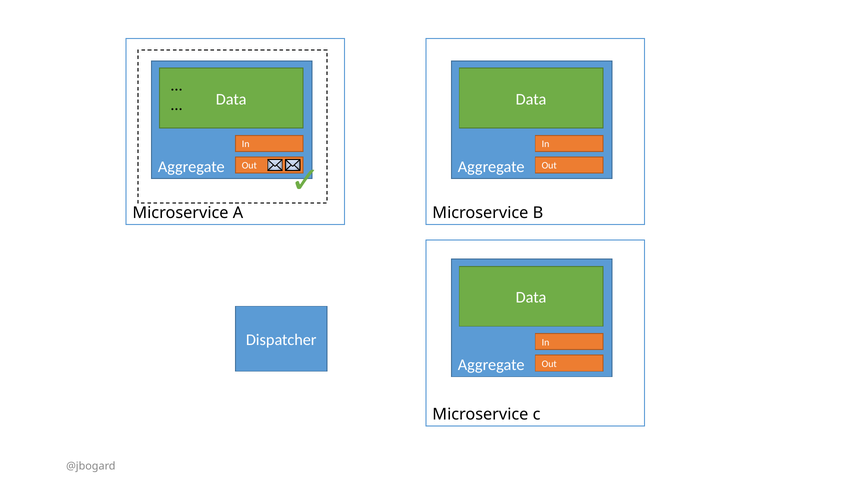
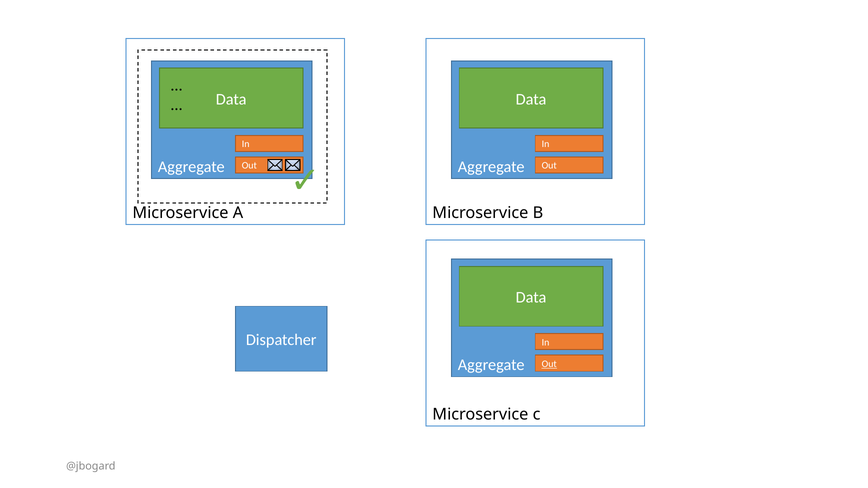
Out underline: none -> present (549, 364)
